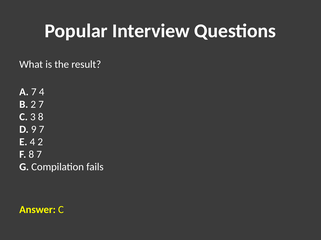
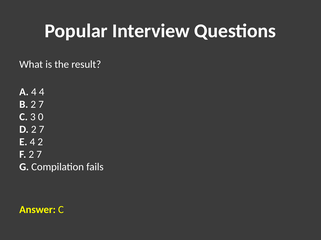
A 7: 7 -> 4 (34, 92)
3 8: 8 -> 0 (41, 117)
D 9: 9 -> 2 (34, 130)
F 8: 8 -> 2 (31, 155)
